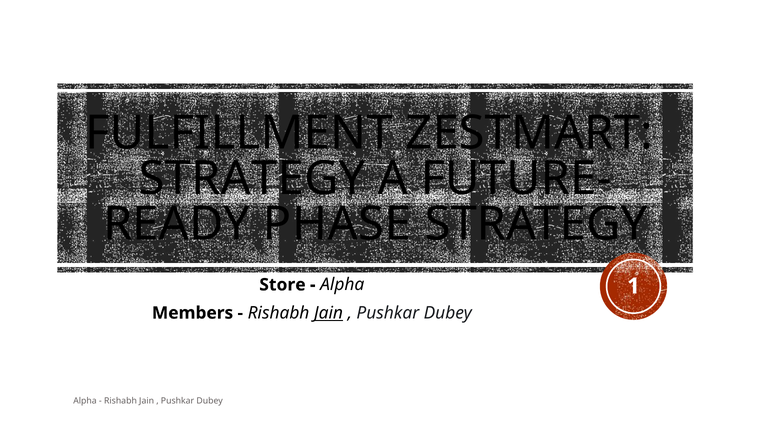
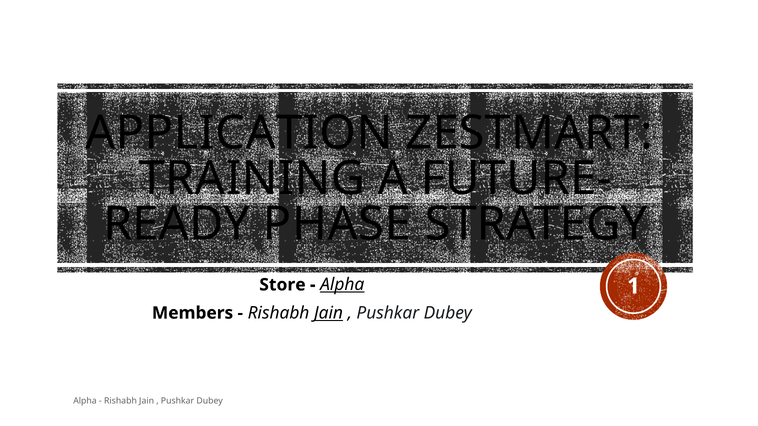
FULFILLMENT: FULFILLMENT -> APPLICATION (239, 133)
STRATEGY: STRATEGY -> TRAINING (252, 179)
Alpha underline: none -> present (342, 285)
